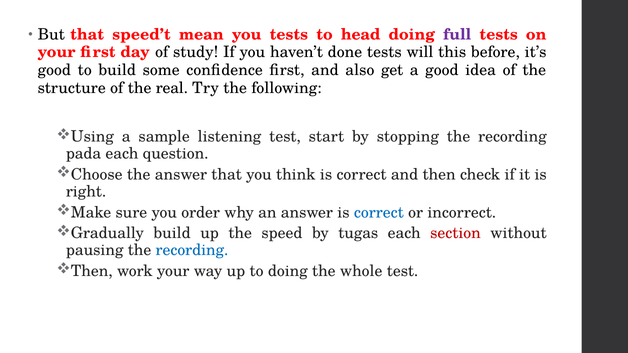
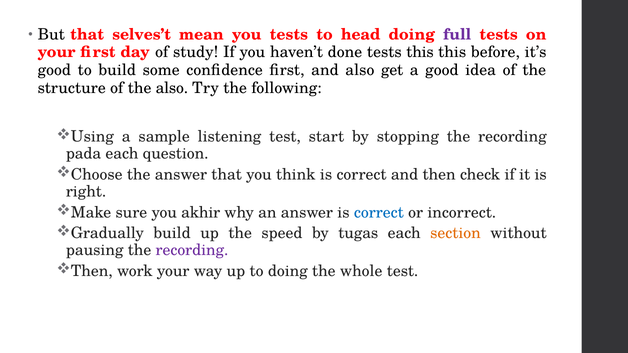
speed’t: speed’t -> selves’t (142, 34)
tests will: will -> this (420, 52)
the real: real -> also (172, 88)
order: order -> akhir (201, 213)
section colour: red -> orange (455, 233)
recording colour: blue -> purple (192, 250)
